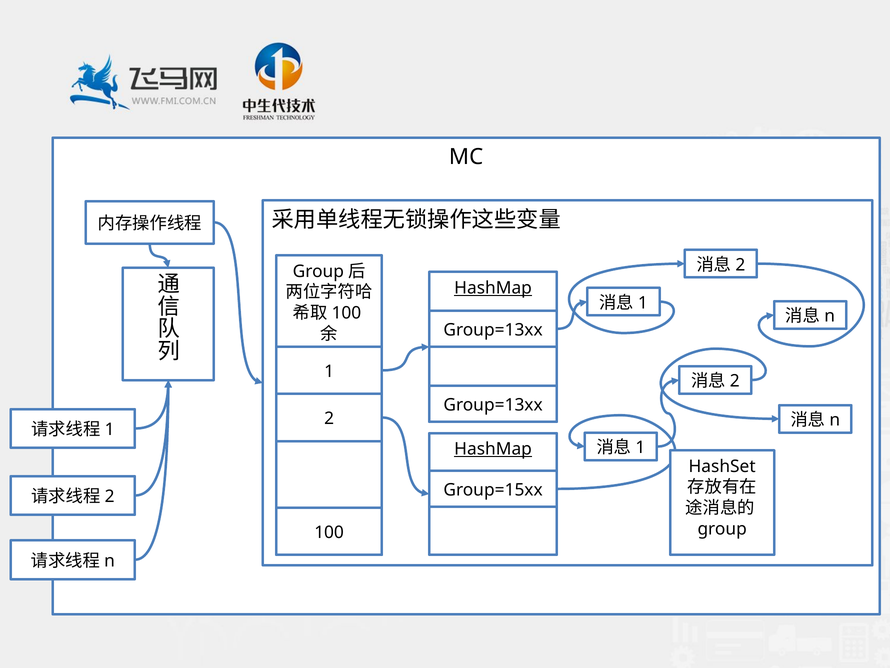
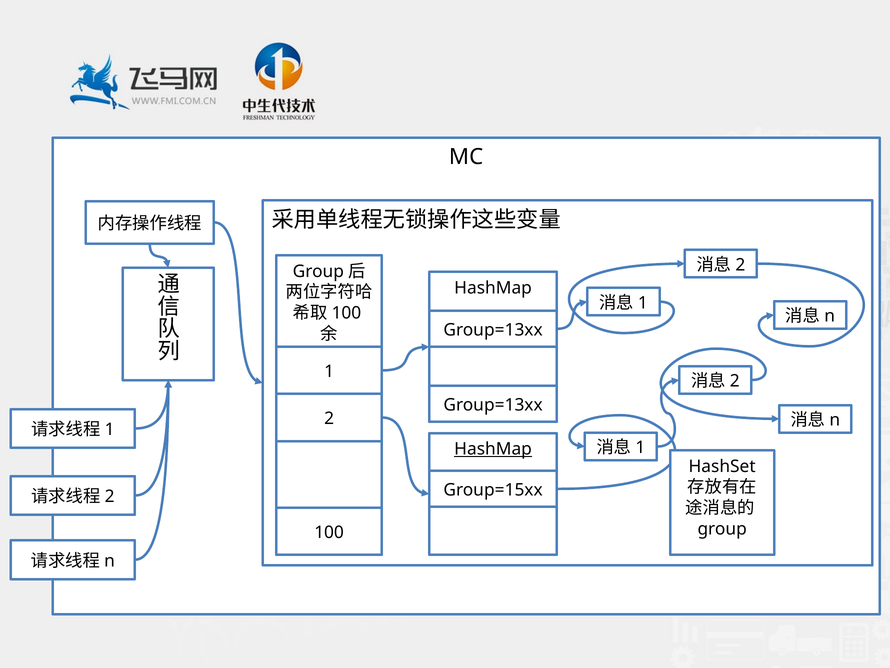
HashMap underline: present -> none (493, 288)
